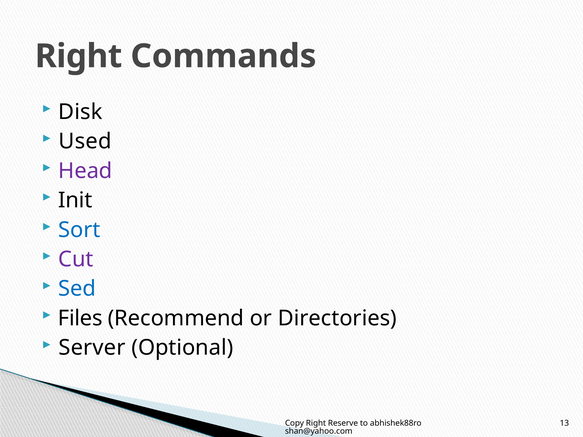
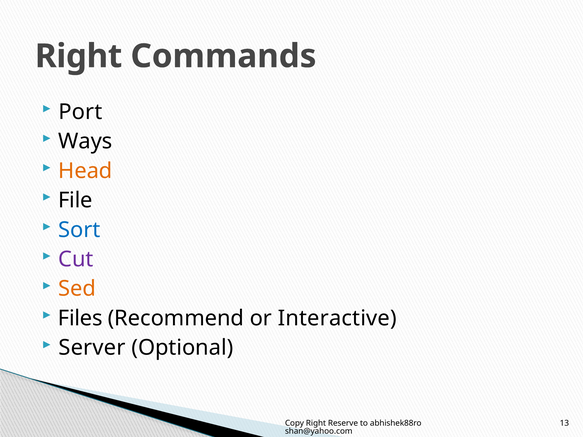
Disk: Disk -> Port (80, 112)
Used: Used -> Ways (85, 141)
Head colour: purple -> orange (85, 171)
Init: Init -> File (75, 200)
Sed colour: blue -> orange (77, 289)
Directories: Directories -> Interactive (337, 318)
